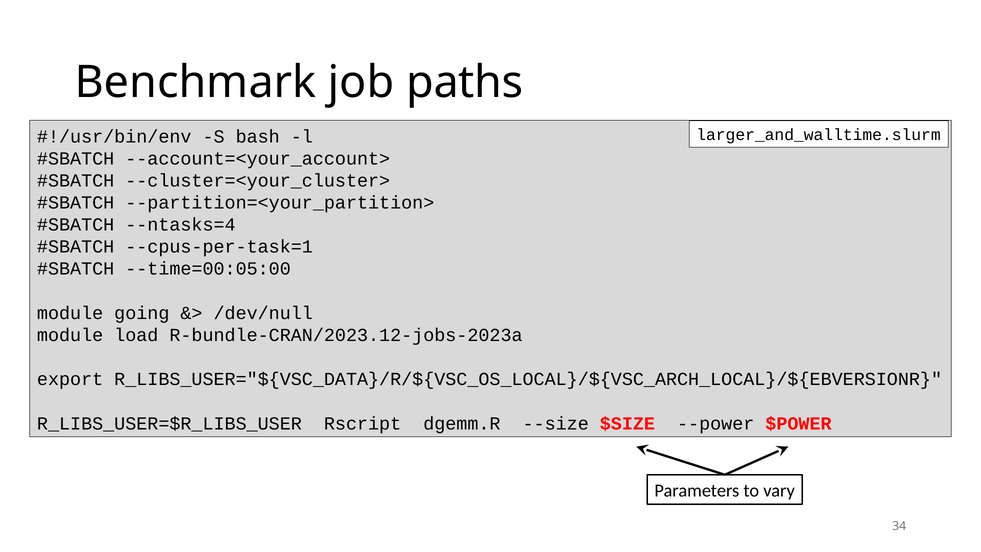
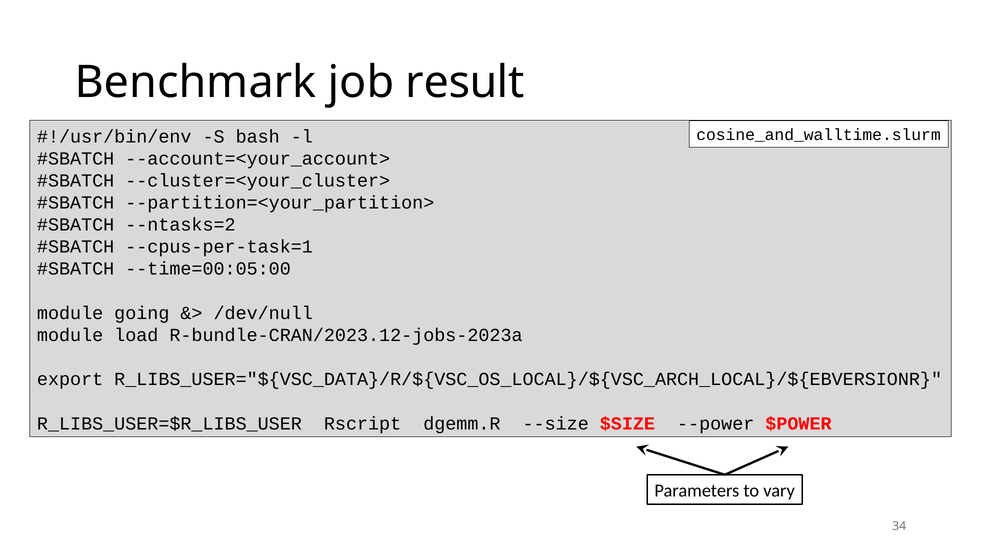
paths: paths -> result (465, 82)
larger_and_walltime.slurm: larger_and_walltime.slurm -> cosine_and_walltime.slurm (818, 135)
--ntasks=4: --ntasks=4 -> --ntasks=2 (180, 225)
